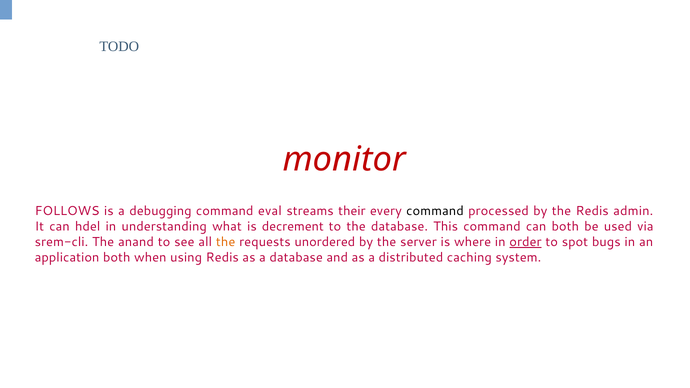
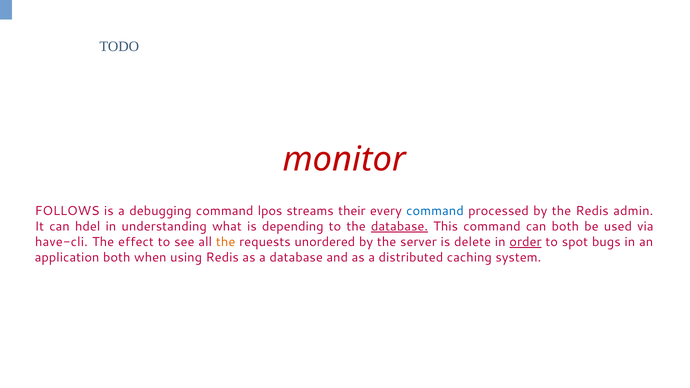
eval: eval -> lpos (270, 211)
command colour: black -> blue (435, 211)
decrement: decrement -> depending (293, 227)
database underline: none -> present (400, 227)
srem-cli: srem-cli -> have-cli (61, 242)
anand: anand -> effect (136, 242)
where: where -> delete (473, 242)
